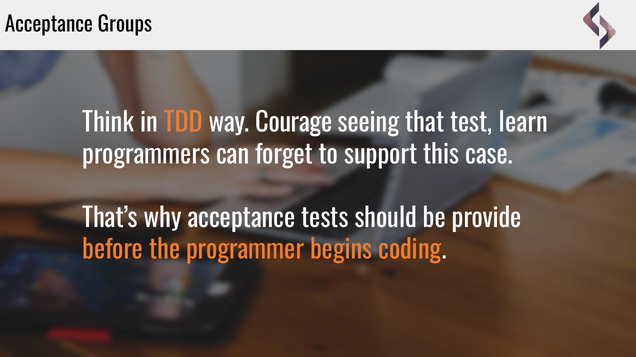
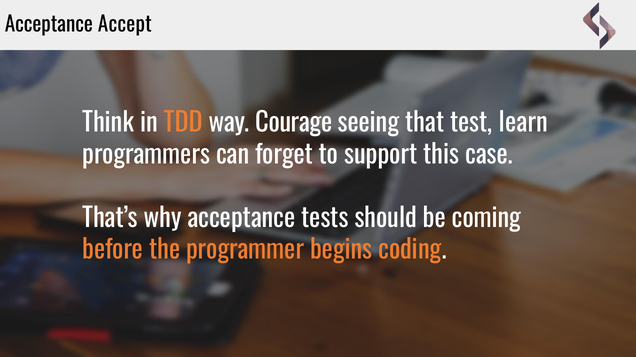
Groups: Groups -> Accept (125, 25)
provide: provide -> coming (487, 219)
